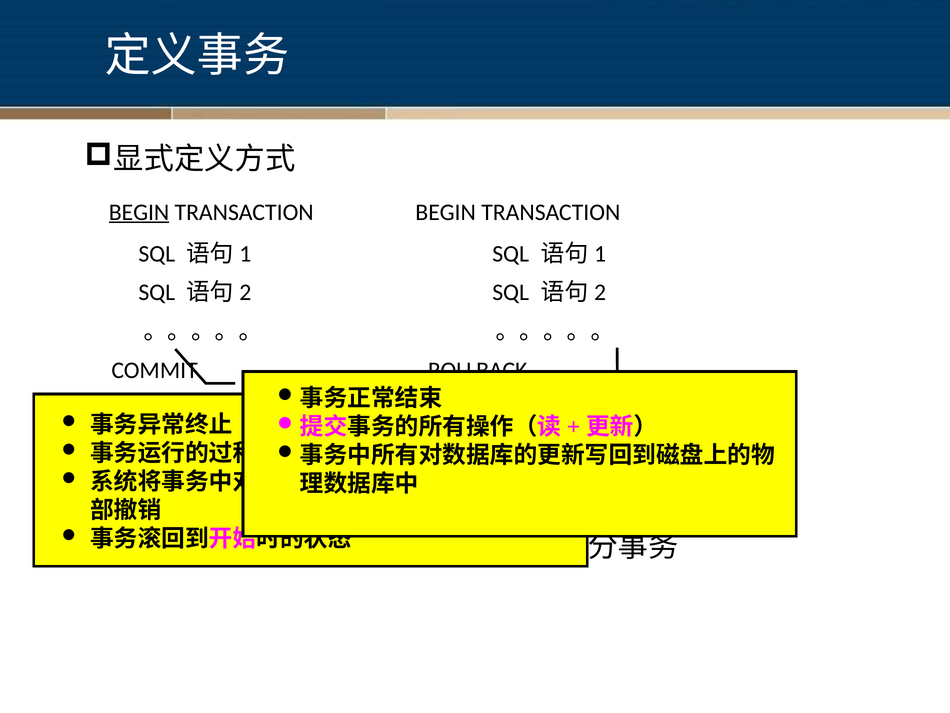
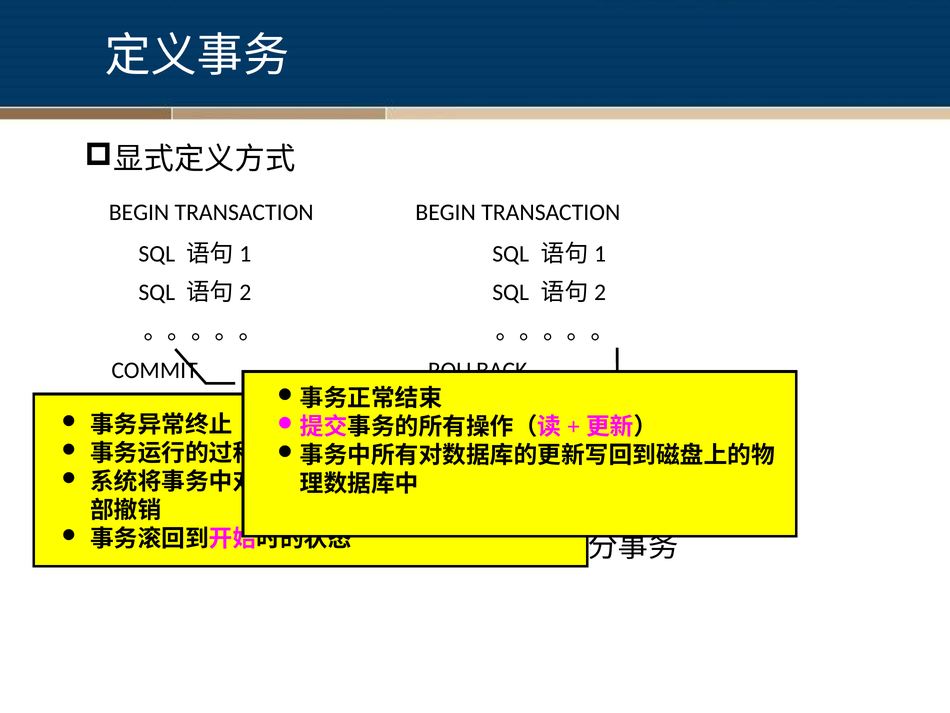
BEGIN underline: present -> none (139, 212)
